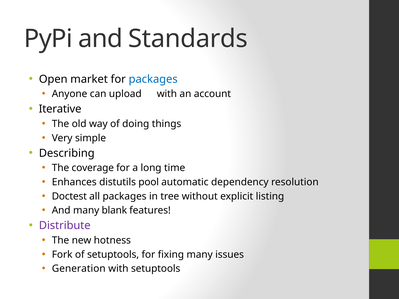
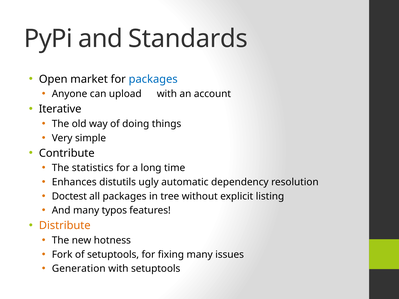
Describing: Describing -> Contribute (67, 153)
coverage: coverage -> statistics (93, 168)
pool: pool -> ugly (149, 182)
blank: blank -> typos (114, 211)
Distribute colour: purple -> orange (65, 226)
